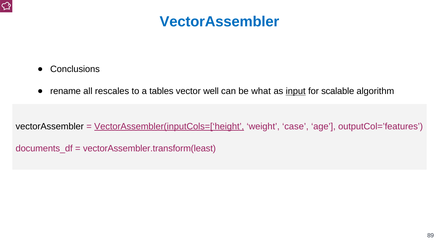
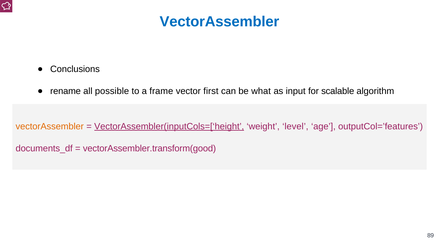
rescales: rescales -> possible (112, 91)
tables: tables -> frame (161, 91)
well: well -> first (211, 91)
input underline: present -> none (296, 91)
vectorAssembler colour: black -> orange (50, 126)
case: case -> level (295, 126)
vectorAssembler.transform(least: vectorAssembler.transform(least -> vectorAssembler.transform(good (149, 148)
